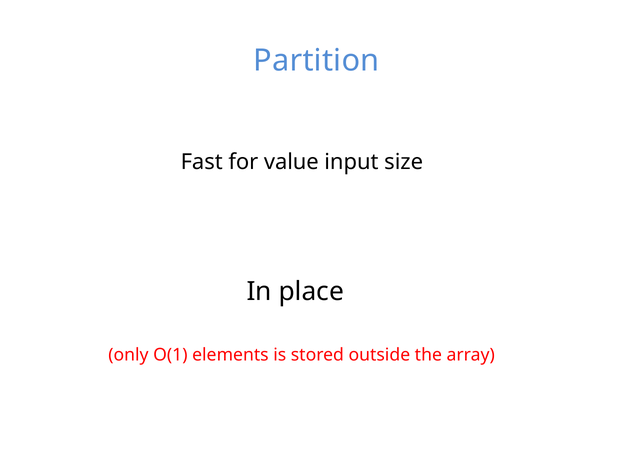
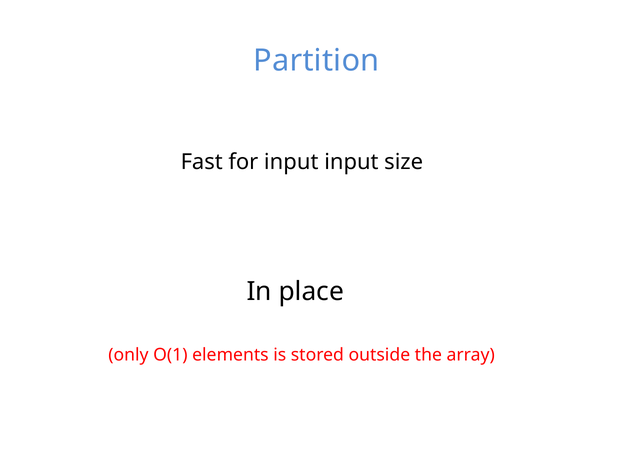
for value: value -> input (291, 162)
